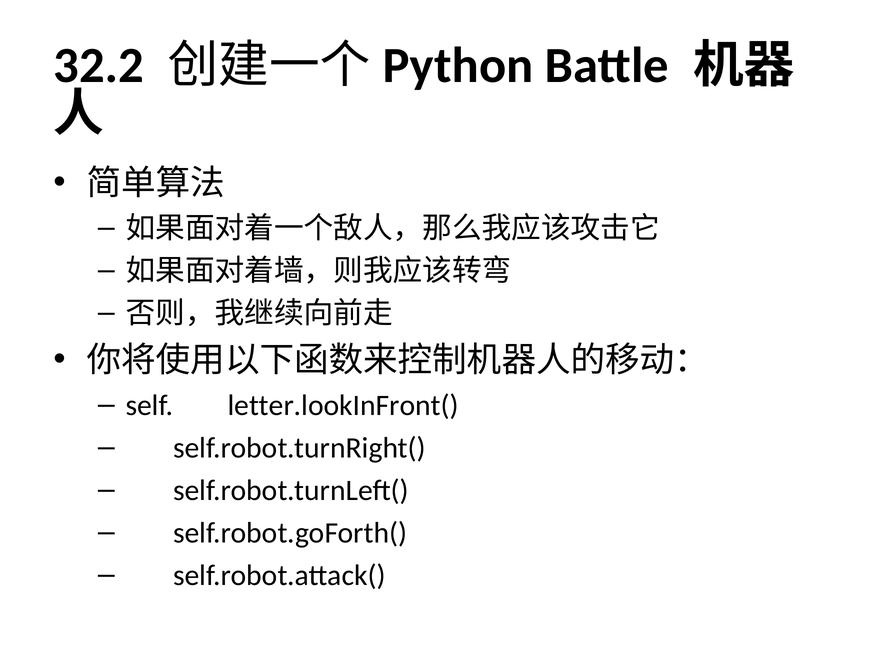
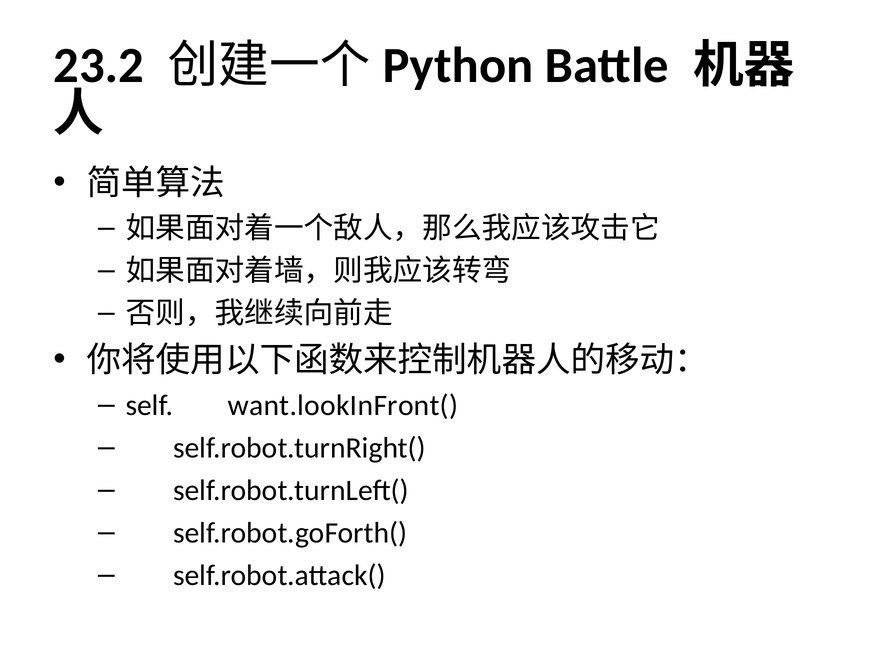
32.2: 32.2 -> 23.2 (99, 66)
letter.lookInFront(: letter.lookInFront( -> want.lookInFront( (343, 406)
